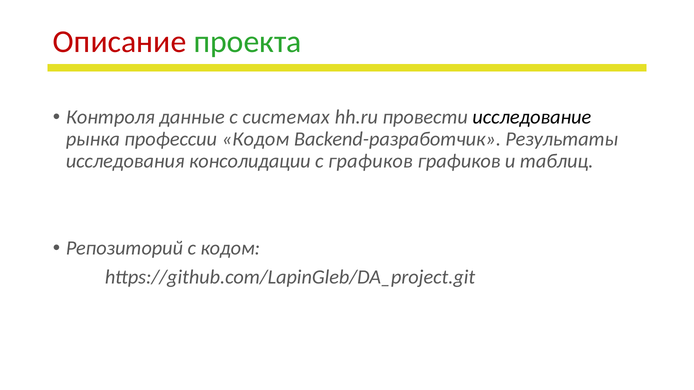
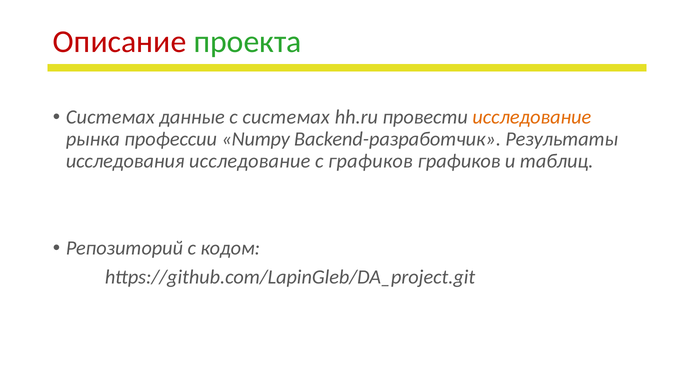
Контроля: Контроля -> Системах (110, 117)
исследование colour: black -> orange (532, 117)
профессии Кодом: Кодом -> Numpy (256, 139)
исследования консолидации: консолидации -> исследование (250, 161)
